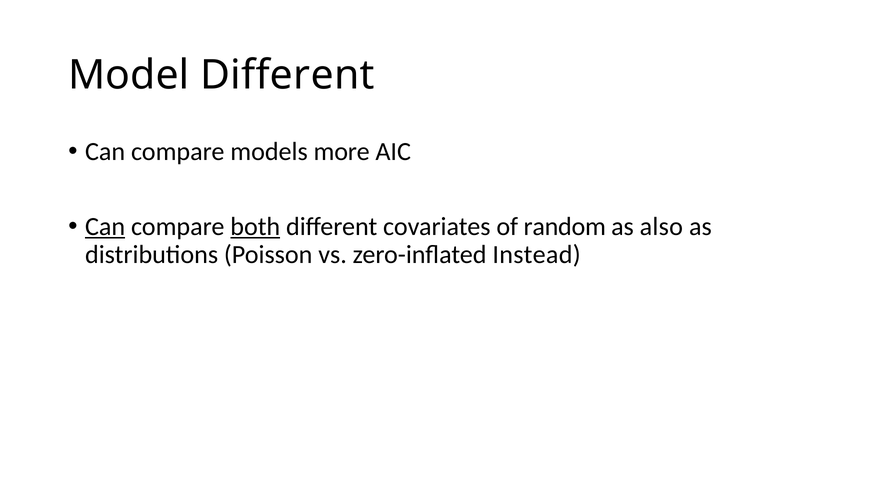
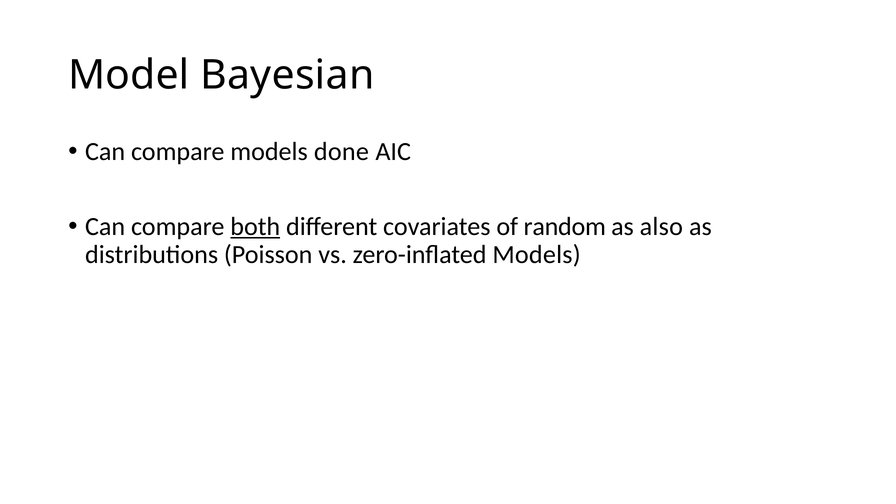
Model Different: Different -> Bayesian (287, 75)
more: more -> done (341, 151)
Can underline: present -> none (105, 227)
zero-inflated Instead: Instead -> Models (537, 255)
